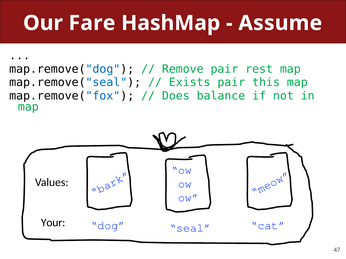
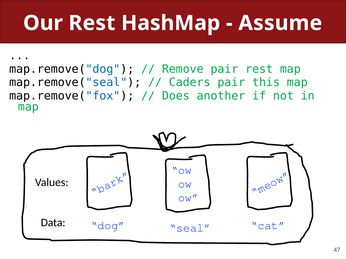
Our Fare: Fare -> Rest (92, 23)
Exists: Exists -> Caders (190, 83)
balance: balance -> another (221, 96)
Your: Your -> Data (53, 223)
